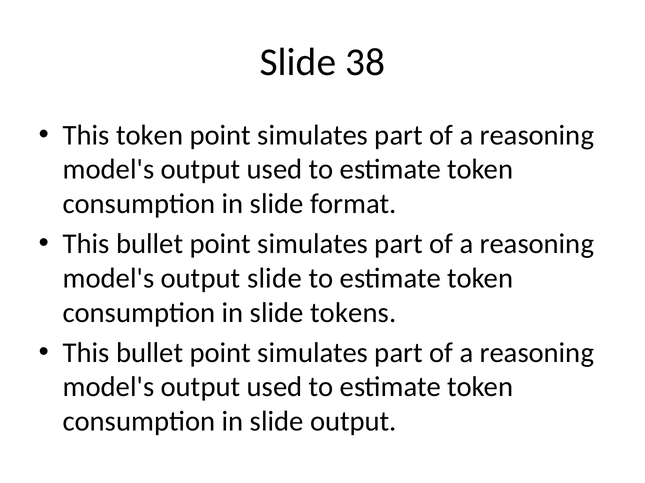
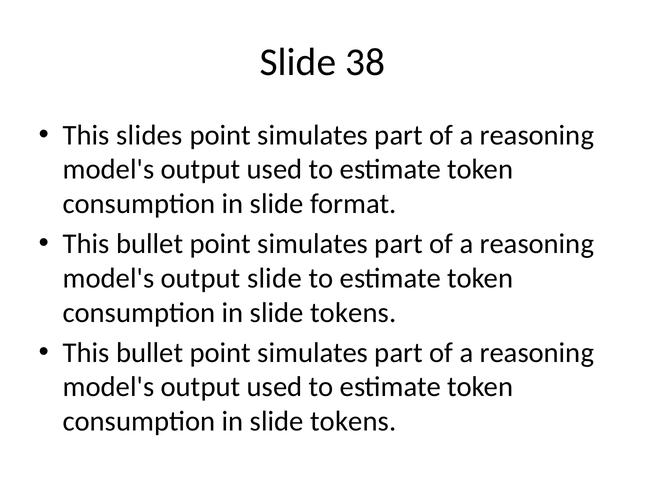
This token: token -> slides (150, 135)
output: output -> tokens (353, 422)
